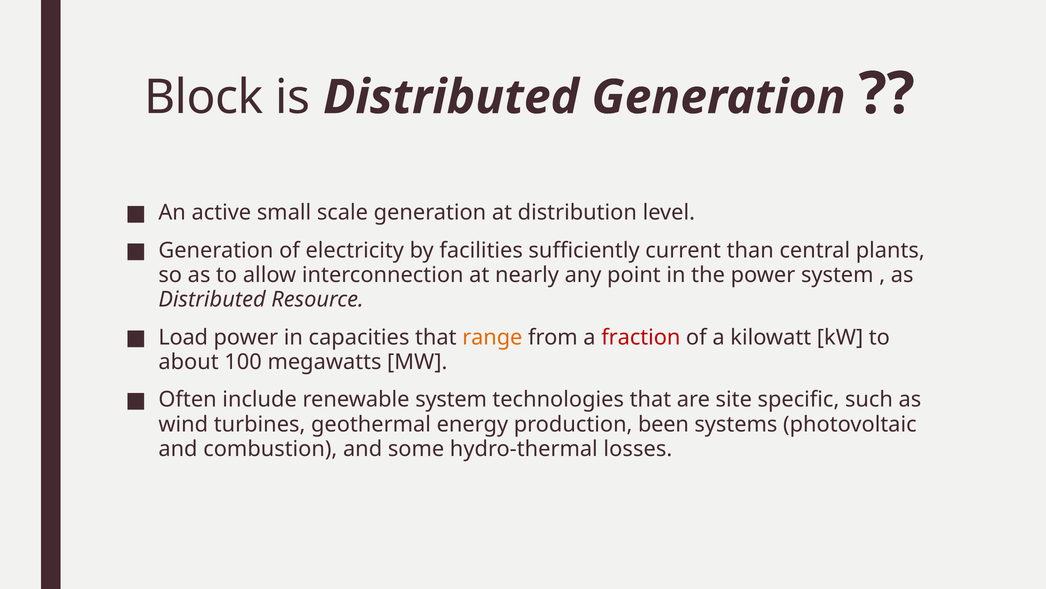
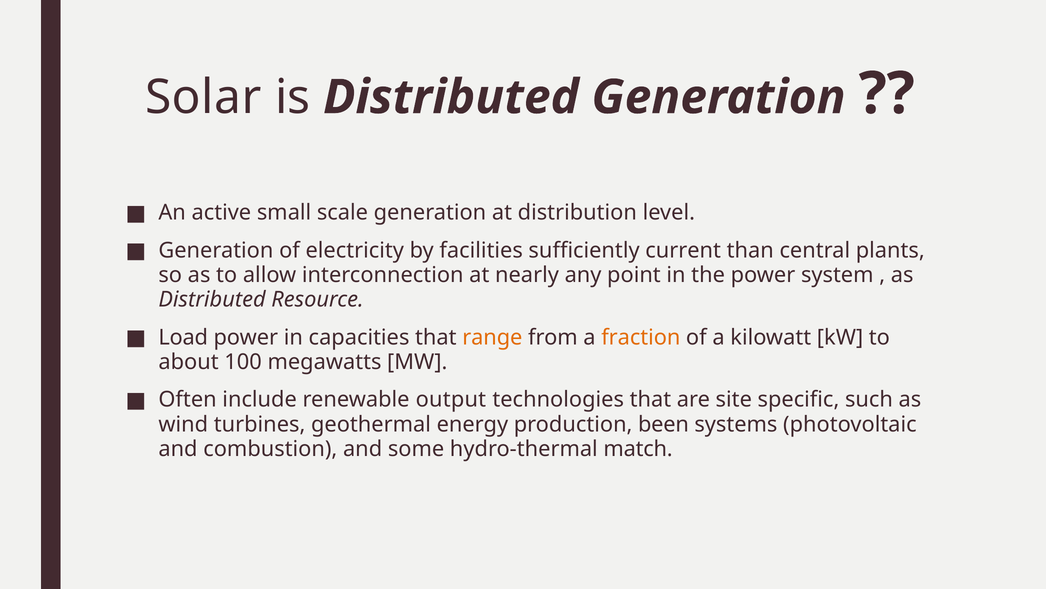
Block: Block -> Solar (203, 97)
fraction colour: red -> orange (641, 337)
renewable system: system -> output (451, 399)
losses: losses -> match (638, 448)
